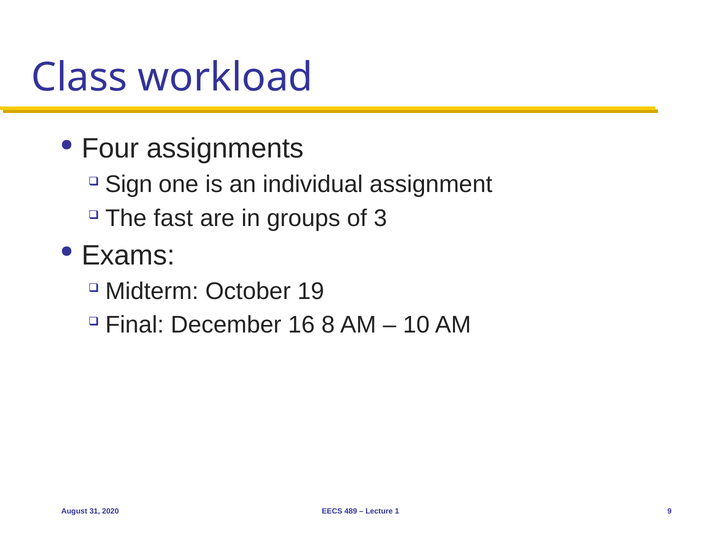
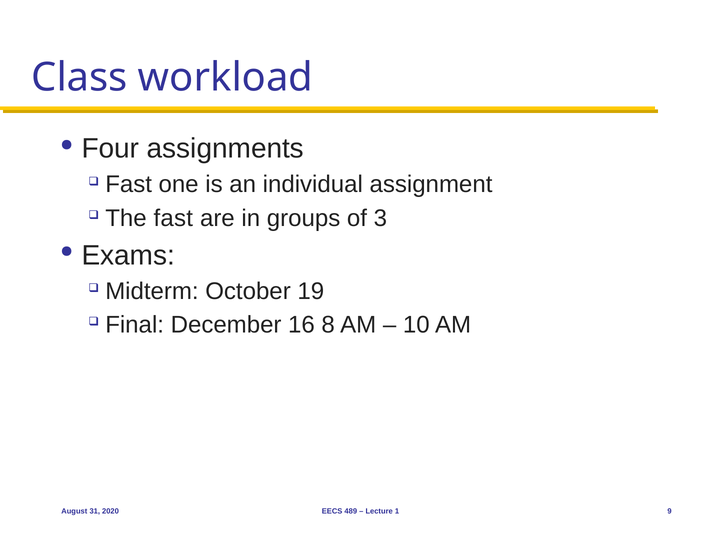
Sign: Sign -> Fast (129, 184)
